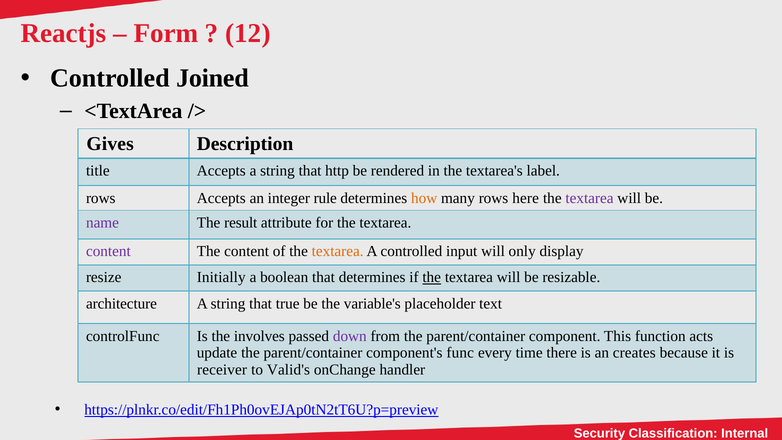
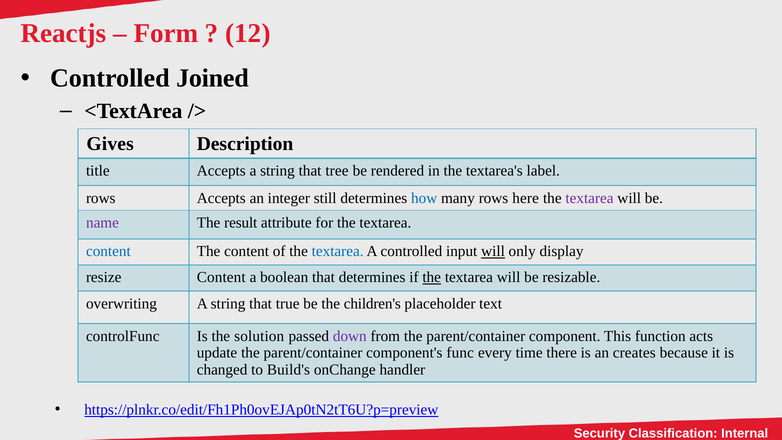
http: http -> tree (337, 171)
rule: rule -> still (325, 198)
how colour: orange -> blue (424, 198)
content colour: purple -> blue (108, 251)
textarea colour: orange -> blue (338, 251)
will underline: none -> present (493, 251)
resize Initially: Initially -> Content (221, 277)
architecture: architecture -> overwriting (121, 303)
variable's: variable's -> children's (372, 303)
involves: involves -> solution (259, 336)
receiver: receiver -> changed (222, 370)
Valid's: Valid's -> Build's (288, 370)
